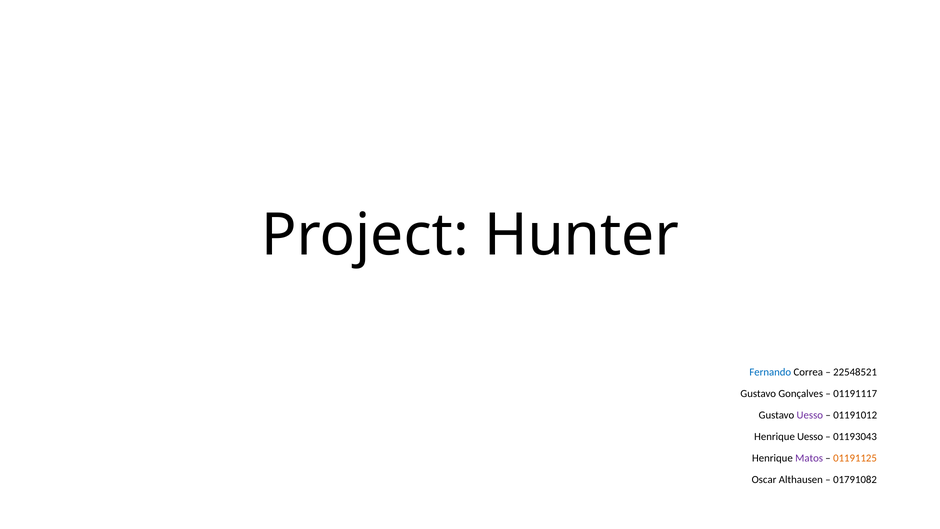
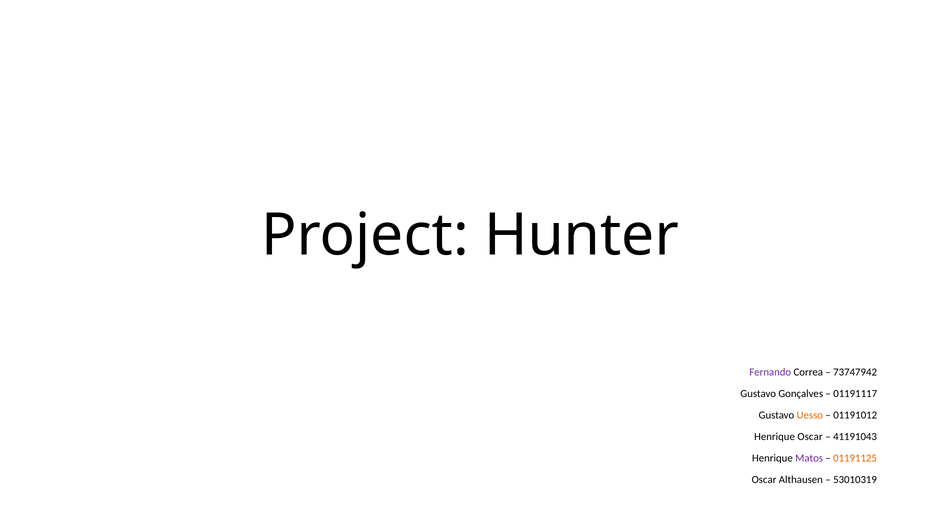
Fernando colour: blue -> purple (770, 372)
22548521: 22548521 -> 73747942 (855, 372)
Uesso colour: purple -> orange (810, 415)
Henrique Uesso: Uesso -> Oscar (810, 436)
01193043: 01193043 -> 41191043 (855, 436)
01791082: 01791082 -> 53010319 (855, 479)
